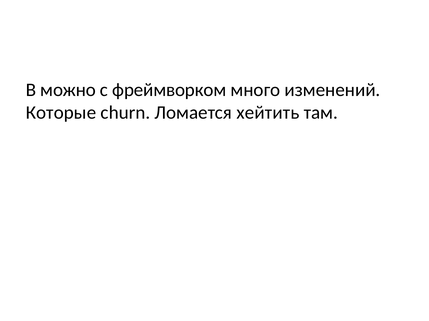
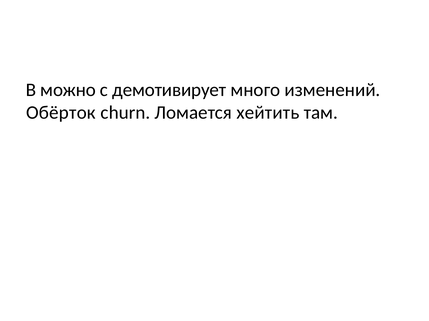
фреймворком: фреймворком -> демотивирует (169, 90)
Которые: Которые -> Обёрток (61, 113)
